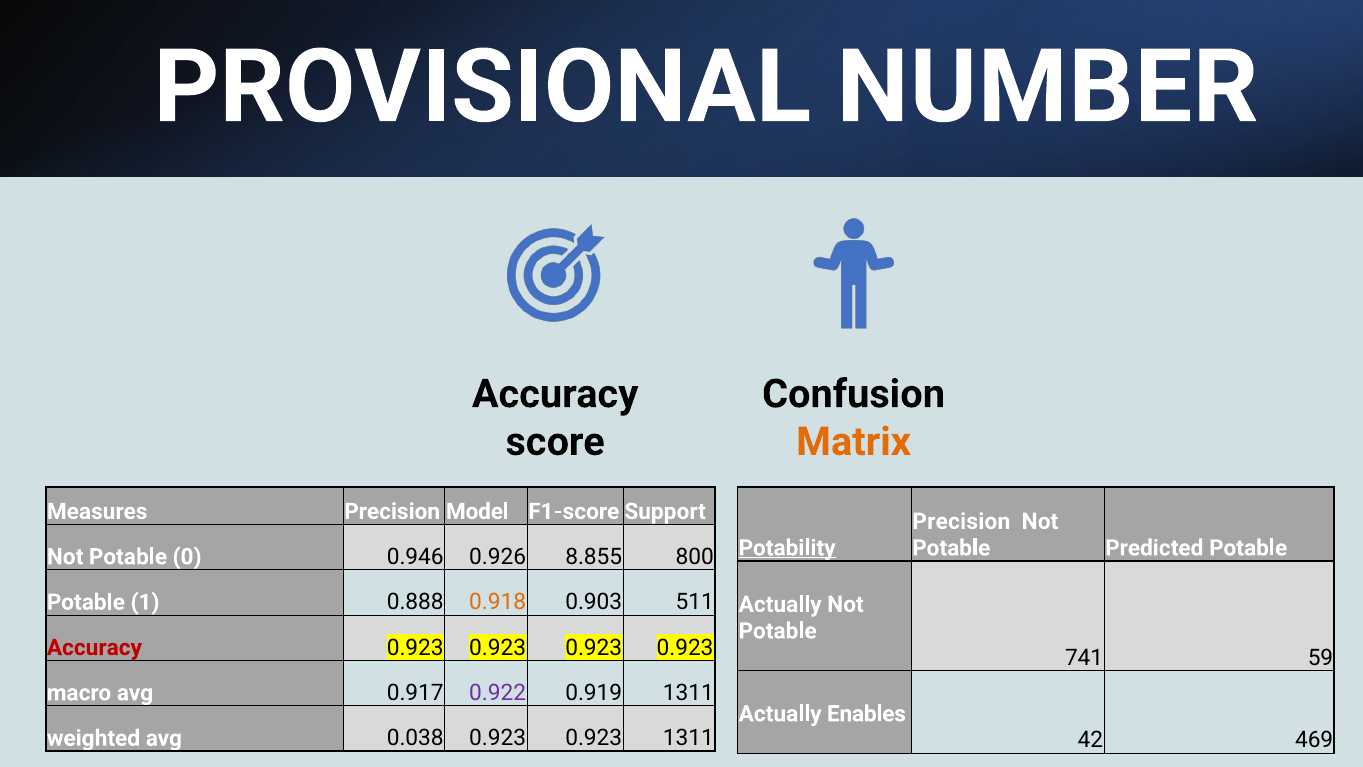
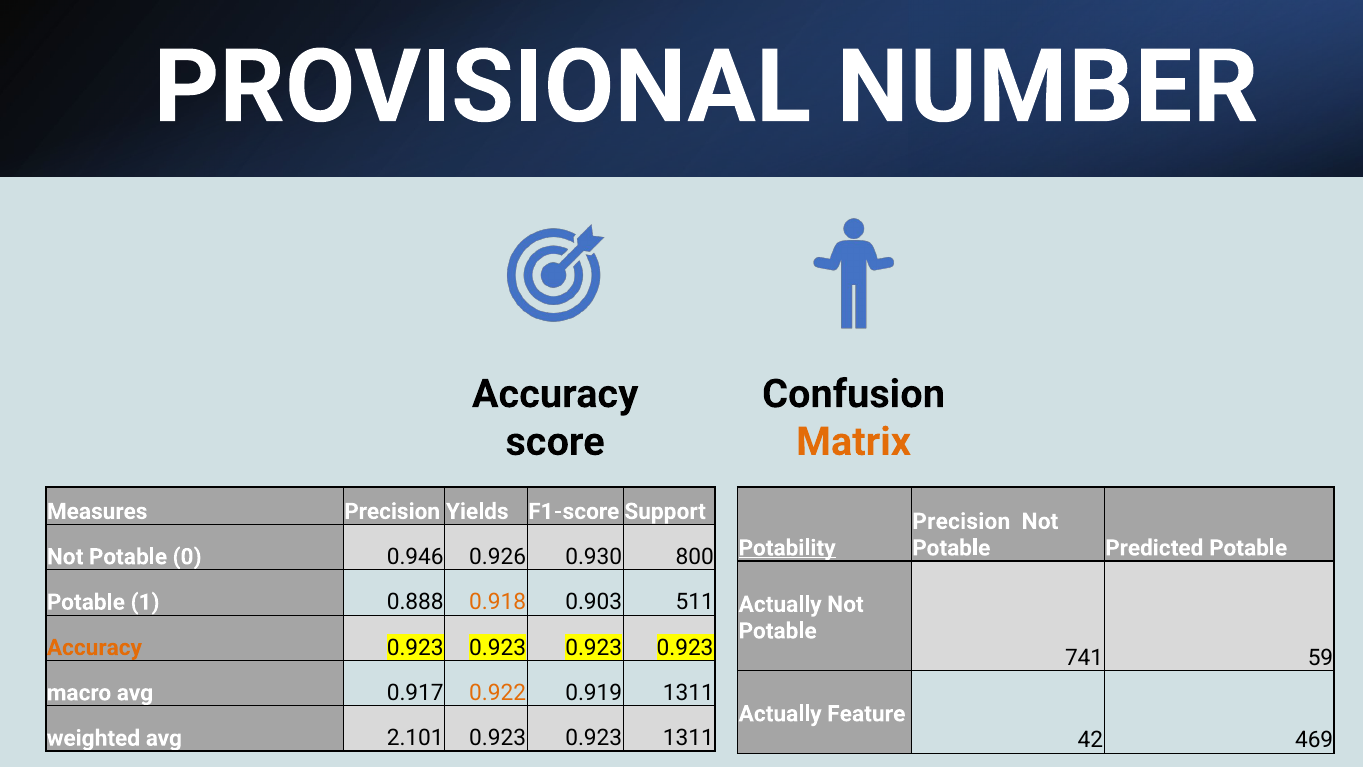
Model: Model -> Yields (477, 511)
8.855: 8.855 -> 0.930 (594, 557)
Accuracy colour: red -> orange (94, 647)
0.922 colour: purple -> orange (498, 693)
Enables: Enables -> Feature (866, 714)
0.038: 0.038 -> 2.101 (415, 738)
